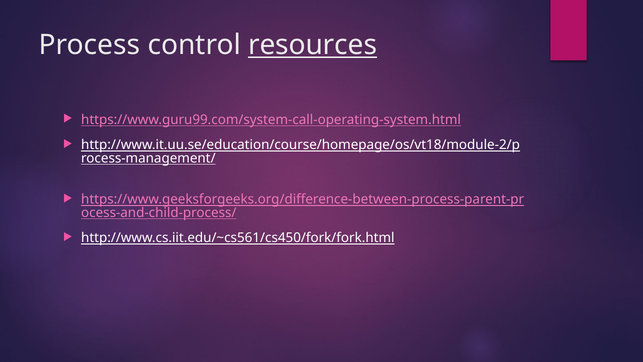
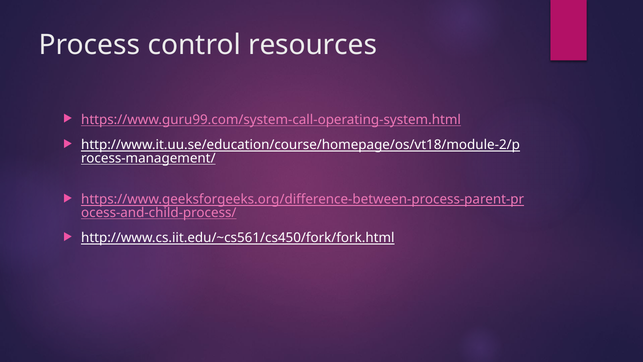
resources underline: present -> none (313, 45)
